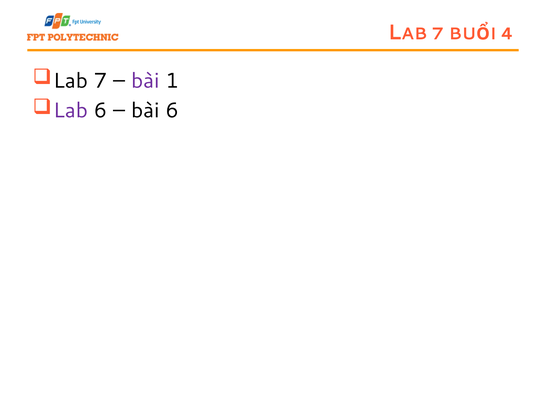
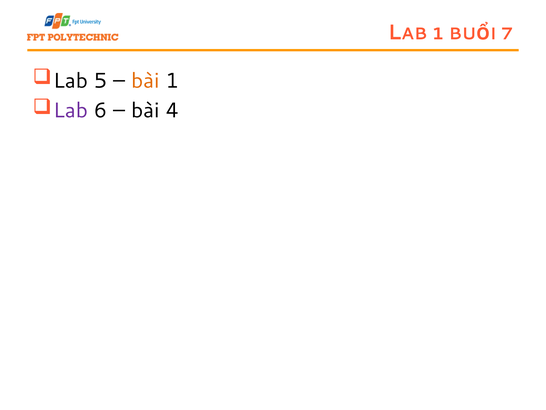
7: 7 -> 1 (438, 34)
4: 4 -> 7 (507, 34)
Lab 7: 7 -> 5 (101, 81)
bài colour: purple -> orange (145, 81)
bài 6: 6 -> 4 (172, 110)
